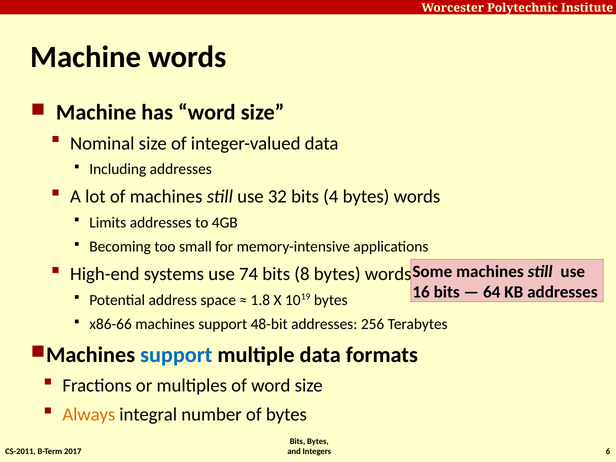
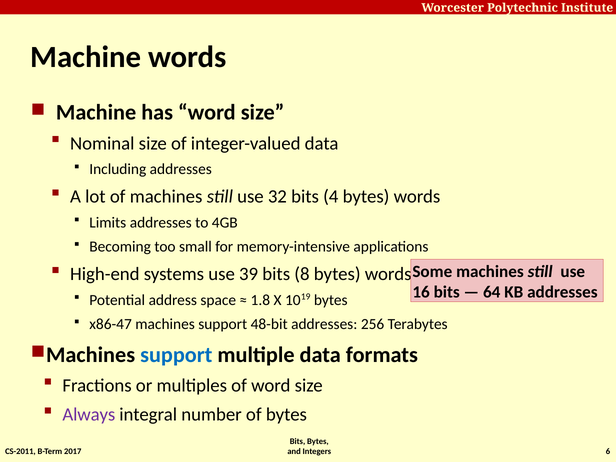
74: 74 -> 39 (249, 274)
x86-66: x86-66 -> x86-47 (111, 324)
Always colour: orange -> purple (89, 415)
